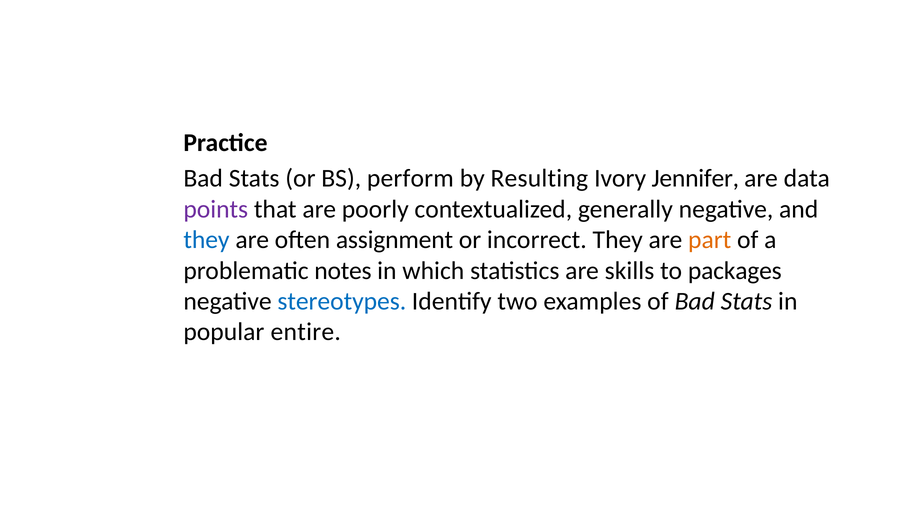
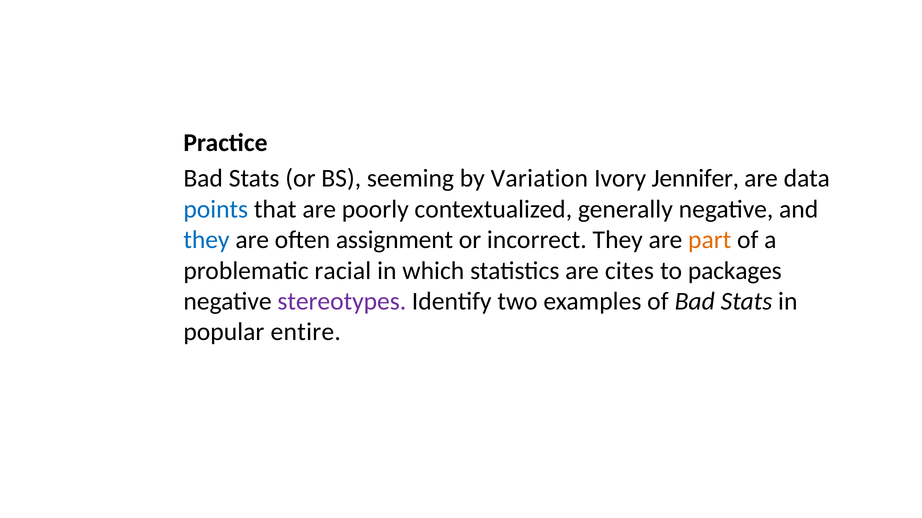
perform: perform -> seeming (410, 179)
Resulting: Resulting -> Variation (539, 179)
points colour: purple -> blue (216, 209)
notes: notes -> racial (343, 271)
skills: skills -> cites (629, 271)
stereotypes colour: blue -> purple (342, 302)
